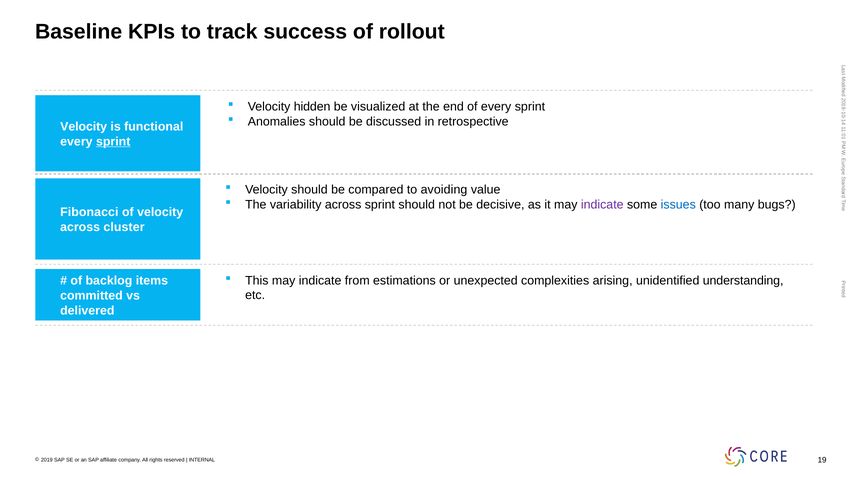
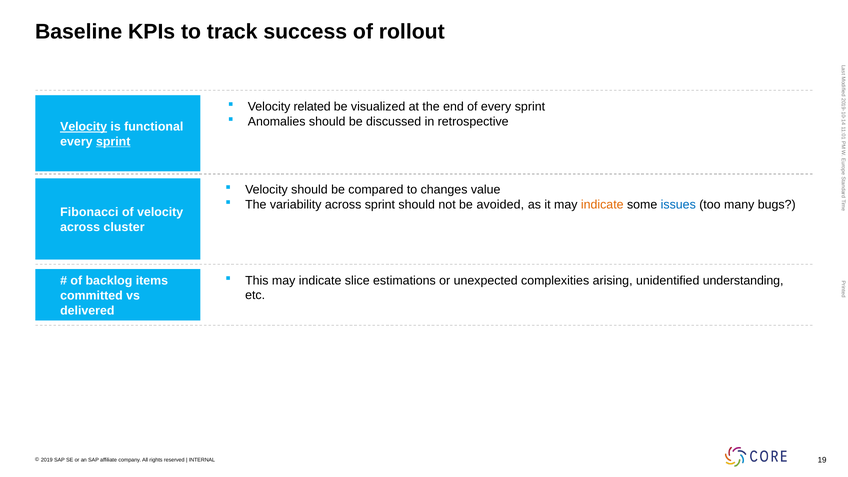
hidden: hidden -> related (312, 107)
Velocity underline: none -> present (84, 127)
avoiding: avoiding -> changes (444, 190)
decisive: decisive -> avoided (500, 205)
indicate colour: purple -> orange (602, 205)
from: from -> slice (357, 280)
